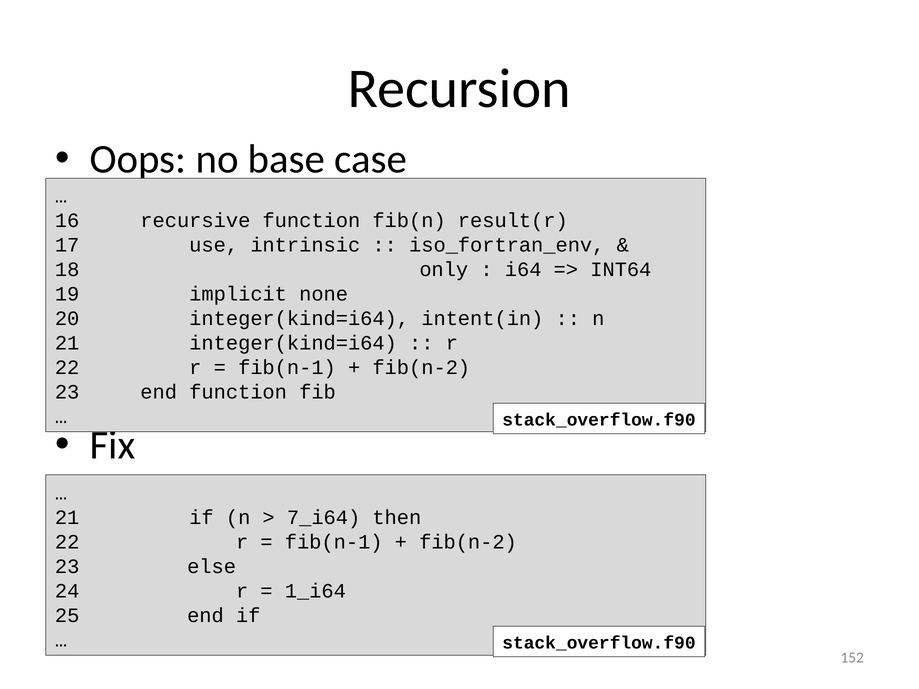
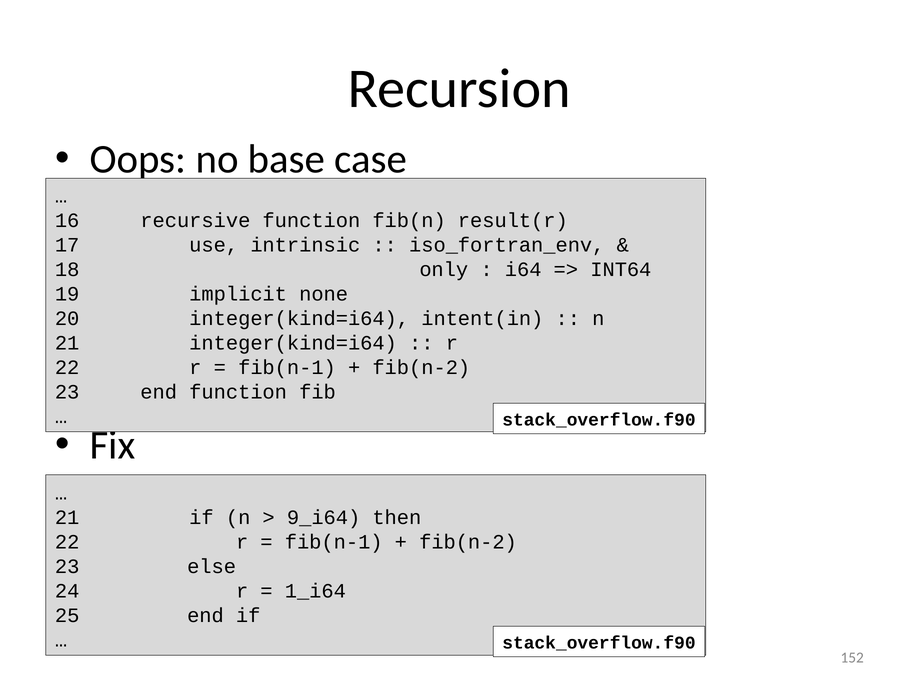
7_i64: 7_i64 -> 9_i64 (324, 518)
